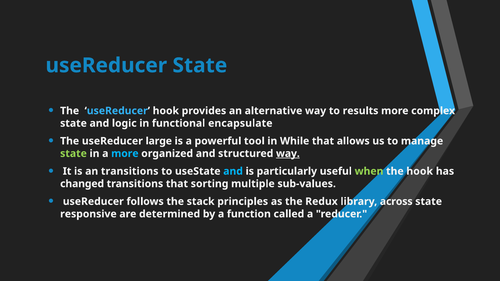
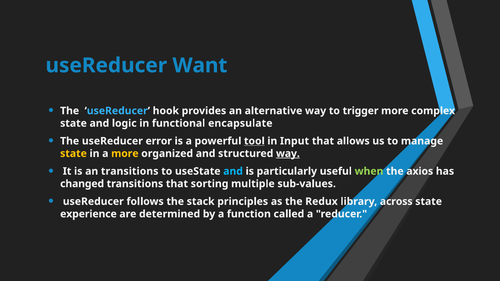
useReducer State: State -> Want (200, 65)
results: results -> trigger (361, 111)
large: large -> error (159, 141)
tool underline: none -> present (254, 141)
While: While -> Input (295, 141)
state colour: light green -> yellow (73, 154)
more colour: light blue -> yellow (125, 154)
the hook: hook -> axios (420, 171)
responsive: responsive -> experience (88, 214)
